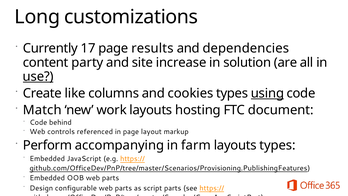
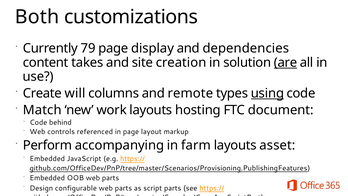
Long: Long -> Both (37, 17)
17: 17 -> 79 (88, 48)
results: results -> display (153, 48)
party: party -> takes (87, 62)
increase: increase -> creation (181, 62)
are underline: none -> present (286, 62)
use underline: present -> none (38, 77)
like: like -> will (75, 93)
cookies: cookies -> remote (190, 93)
layouts types: types -> asset (277, 145)
